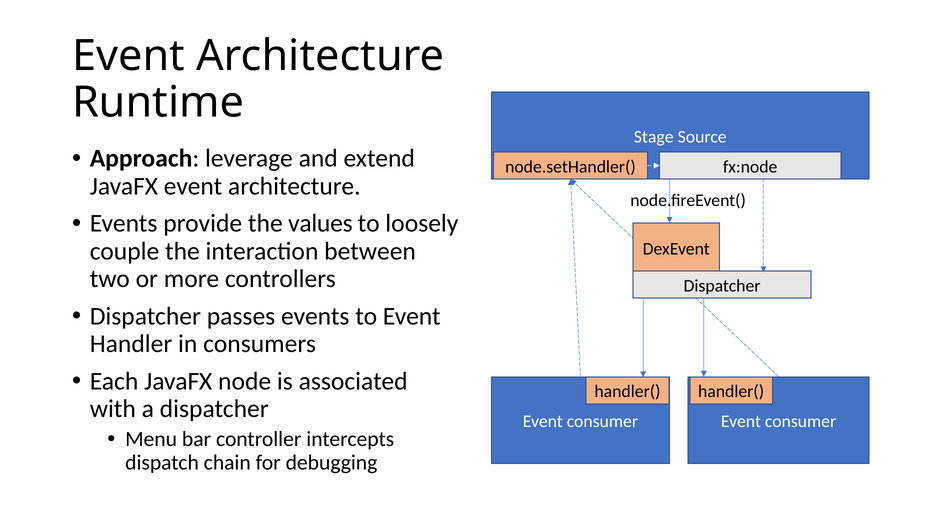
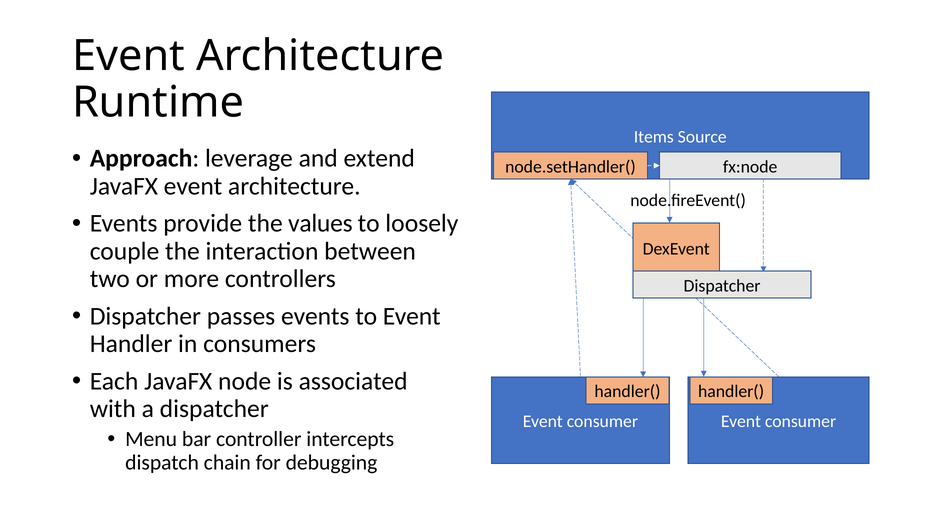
Stage: Stage -> Items (654, 137)
